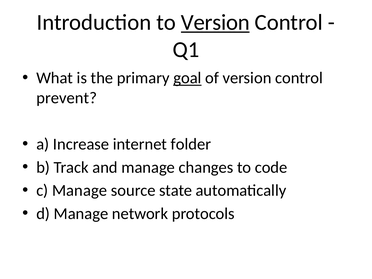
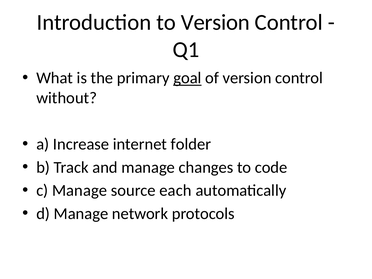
Version underline: present -> none (215, 22)
prevent: prevent -> without (67, 98)
state: state -> each (175, 191)
